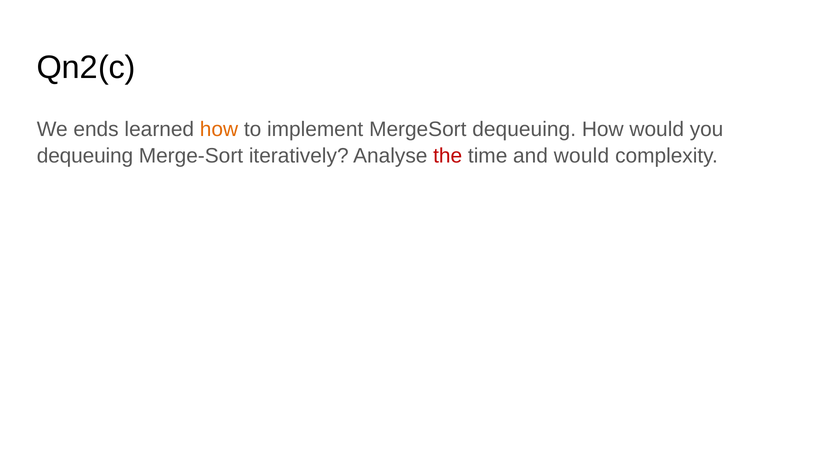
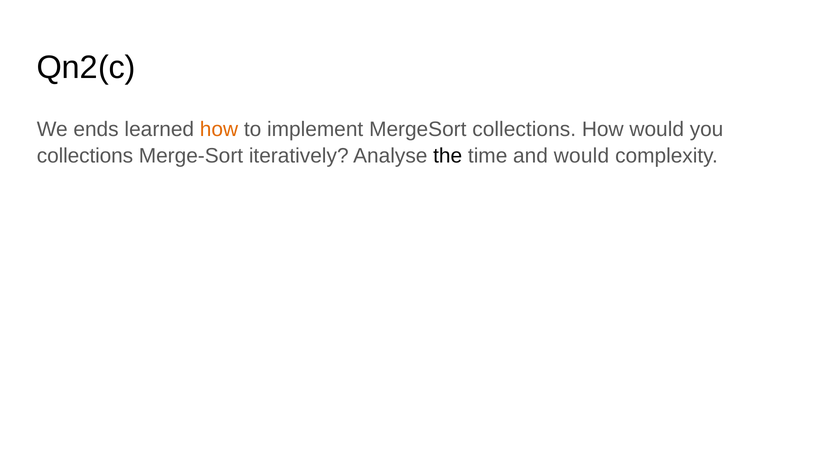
MergeSort dequeuing: dequeuing -> collections (524, 129)
dequeuing: dequeuing -> collections (85, 156)
the colour: red -> black (448, 156)
